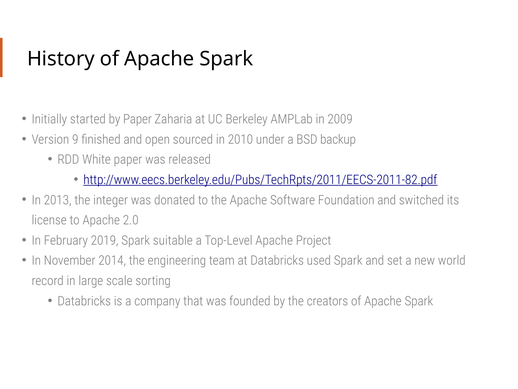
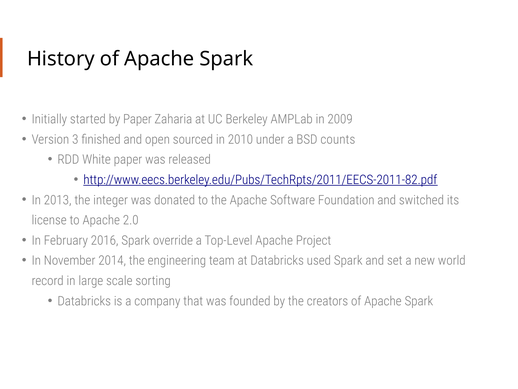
9: 9 -> 3 (75, 139)
backup: backup -> counts (338, 139)
2019: 2019 -> 2016 (105, 240)
suitable: suitable -> override (173, 240)
